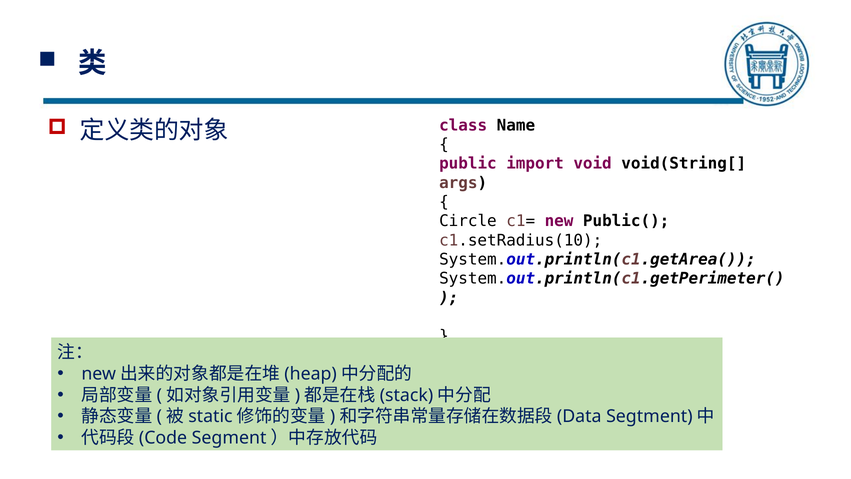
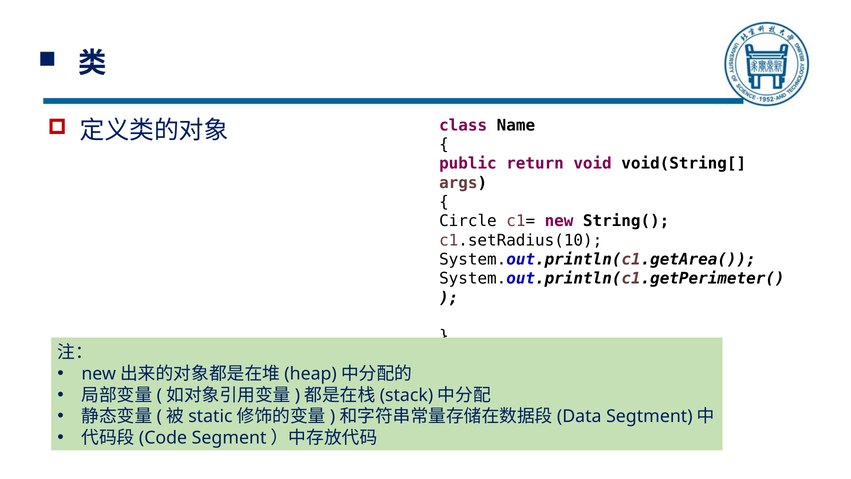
import: import -> return (535, 164)
Public(: Public( -> String( (626, 221)
